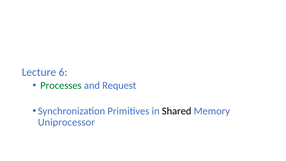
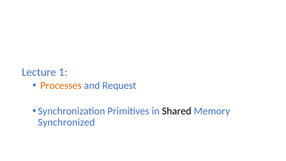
6: 6 -> 1 (63, 72)
Processes colour: green -> orange (61, 85)
Uniprocessor: Uniprocessor -> Synchronized (66, 122)
